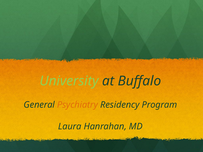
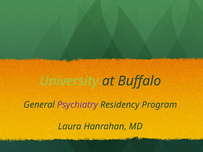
Psychiatry colour: orange -> purple (78, 105)
